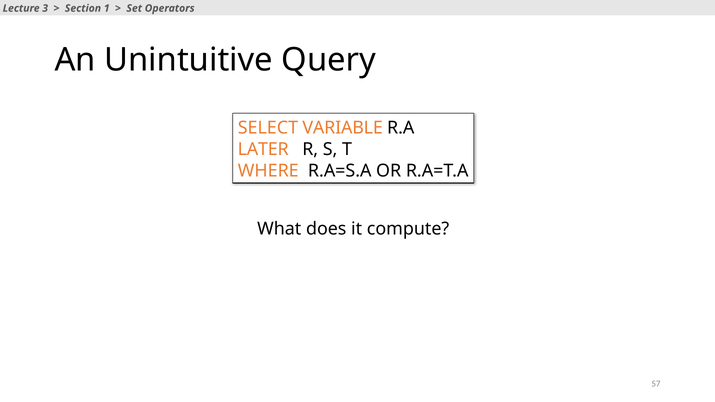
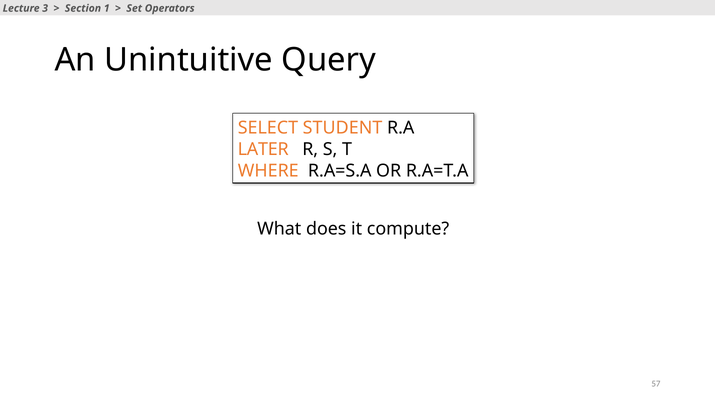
VARIABLE: VARIABLE -> STUDENT (343, 128)
